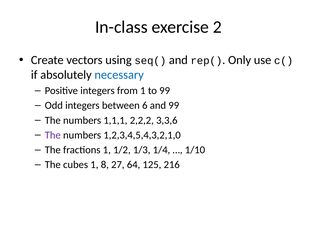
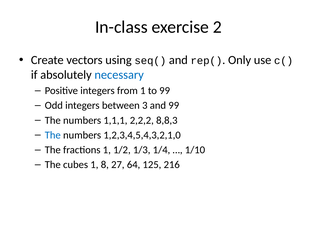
6: 6 -> 3 (145, 105)
3,3,6: 3,3,6 -> 8,8,3 (167, 120)
The colour: purple -> blue (53, 135)
